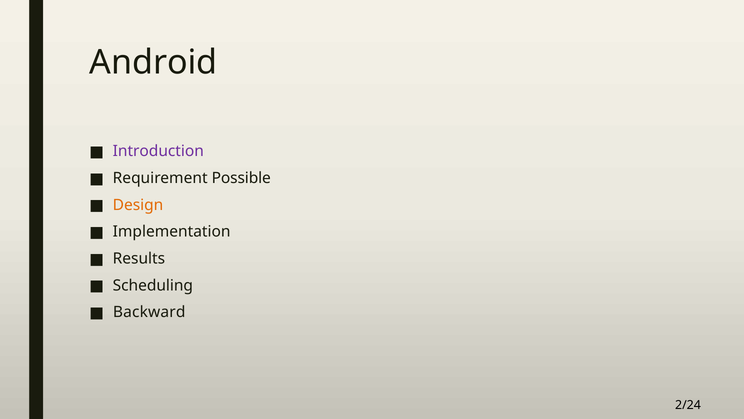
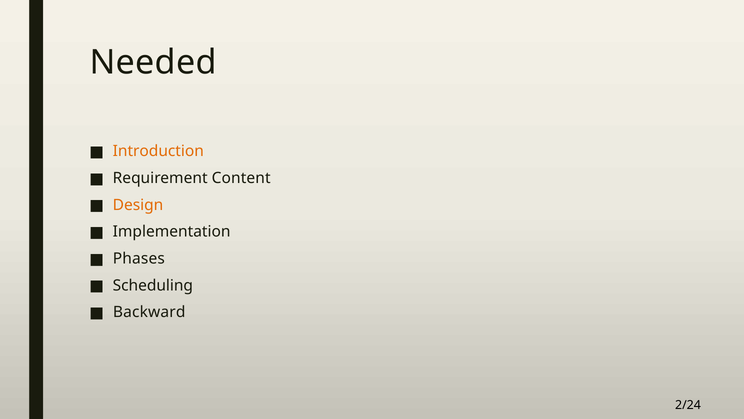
Android: Android -> Needed (153, 63)
Introduction colour: purple -> orange (158, 151)
Possible: Possible -> Content (241, 178)
Results: Results -> Phases (139, 258)
